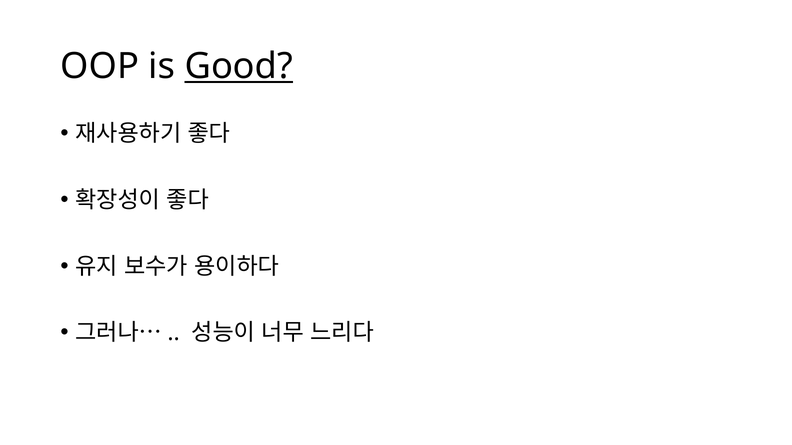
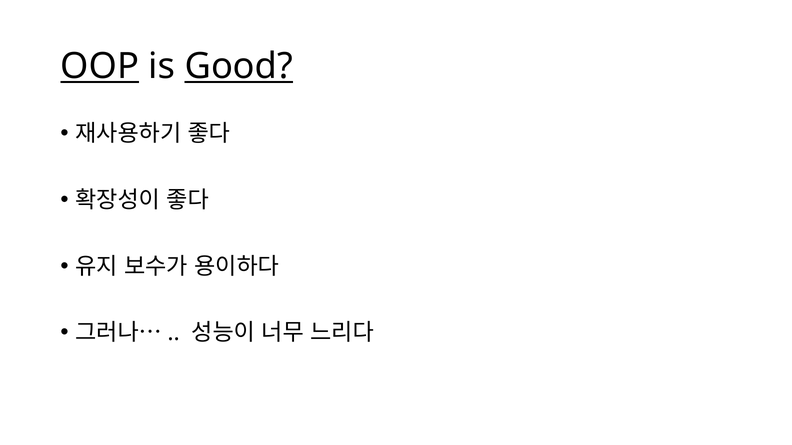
OOP underline: none -> present (100, 67)
